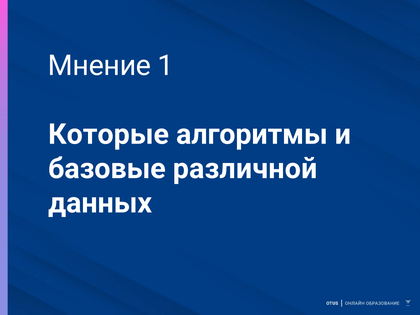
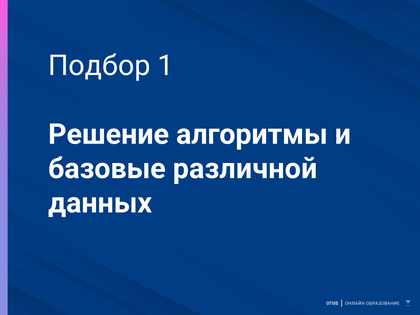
Мнение: Мнение -> Подбор (99, 66)
Которые: Которые -> Решение (109, 134)
